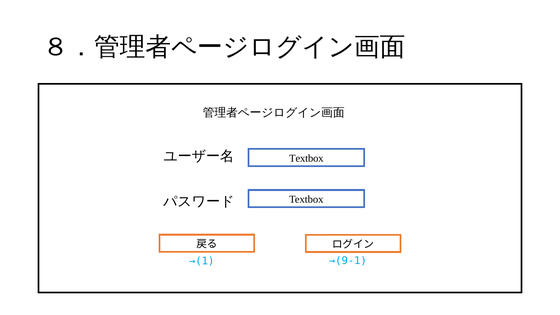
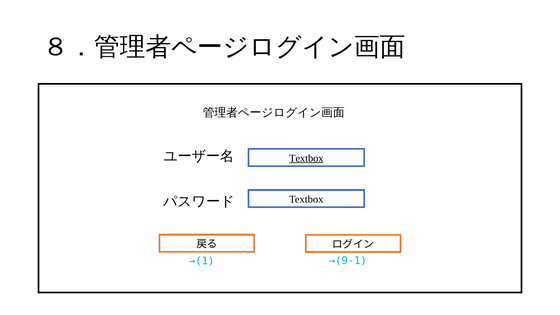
Textbox underline: none -> present (306, 158)
